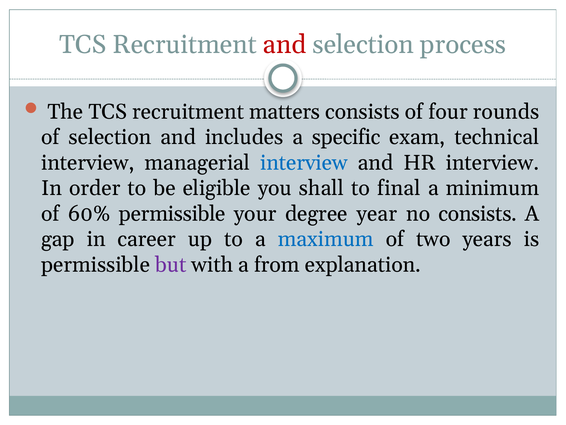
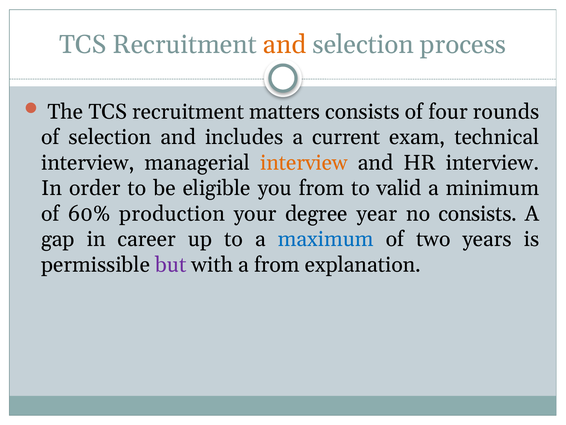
and colour: red -> orange (285, 45)
specific: specific -> current (346, 137)
interview colour: blue -> orange (304, 163)
you shall: shall -> from (322, 188)
final: final -> valid (399, 188)
60% permissible: permissible -> production (172, 214)
